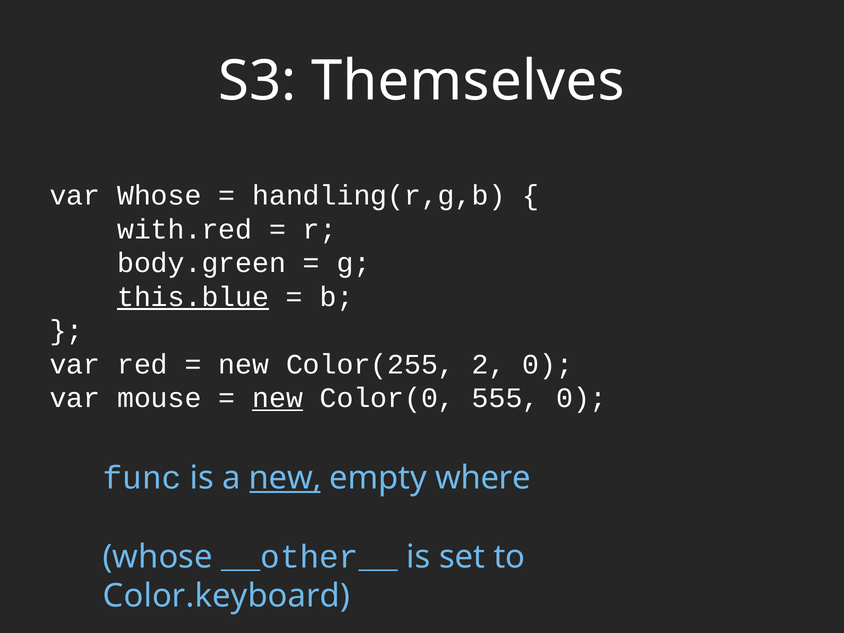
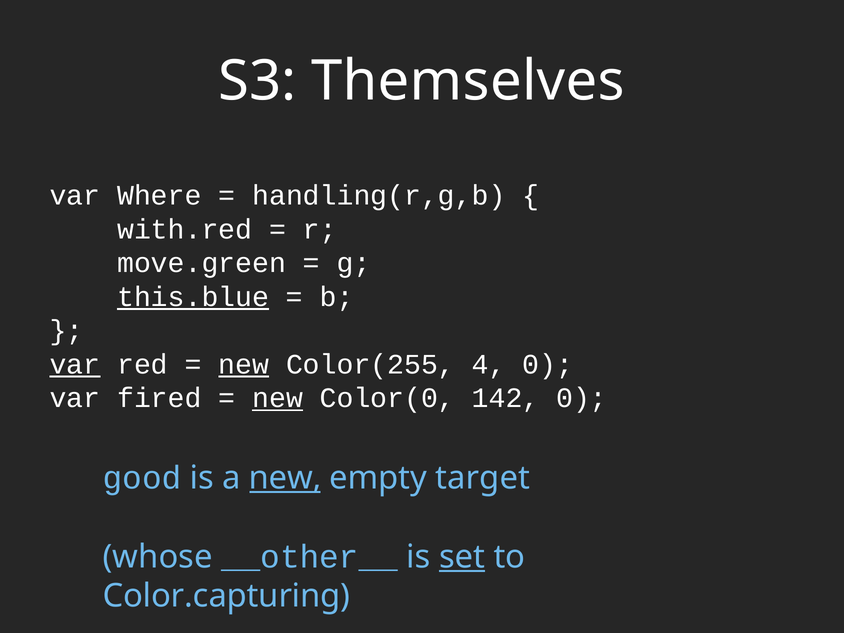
var Whose: Whose -> Where (159, 196)
body.green: body.green -> move.green (202, 263)
var underline: none -> present (75, 364)
new underline: none -> present (244, 364)
2: 2 -> 4 (489, 364)
mouse: mouse -> fired (159, 398)
555: 555 -> 142 (506, 398)
func: func -> good (142, 478)
where: where -> target (483, 478)
set underline: none -> present (462, 557)
Color.keyboard: Color.keyboard -> Color.capturing (226, 596)
